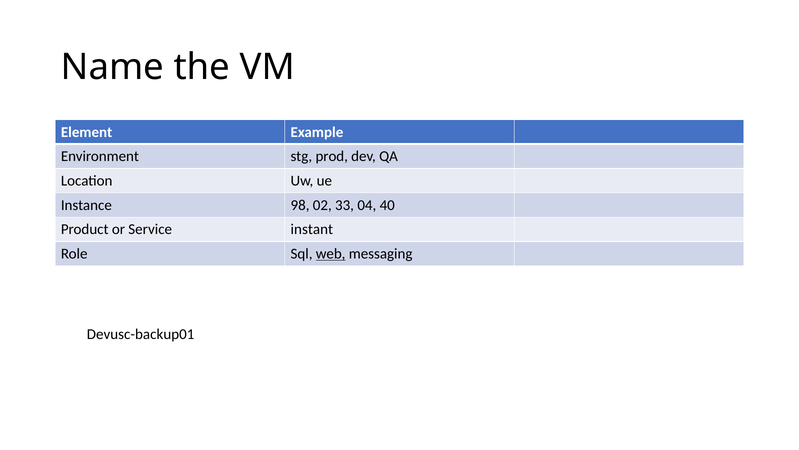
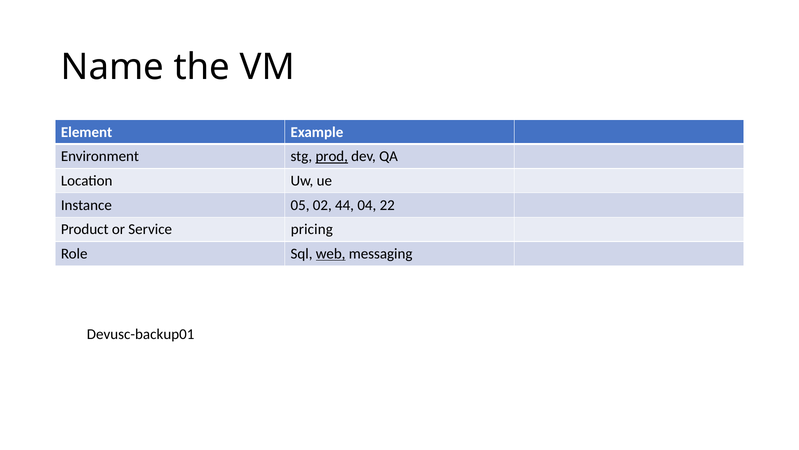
prod underline: none -> present (332, 156)
98: 98 -> 05 (300, 205)
33: 33 -> 44 (345, 205)
40: 40 -> 22 (387, 205)
instant: instant -> pricing (312, 229)
